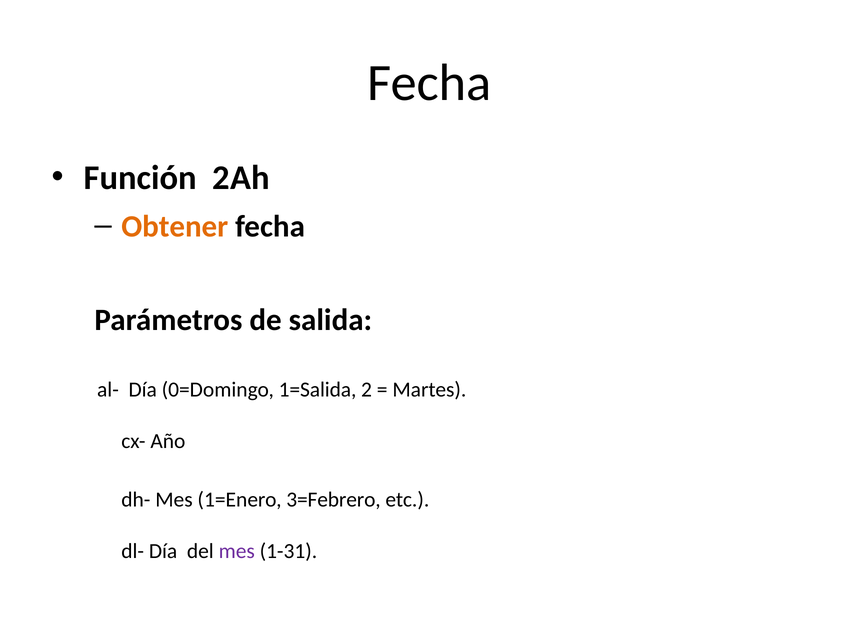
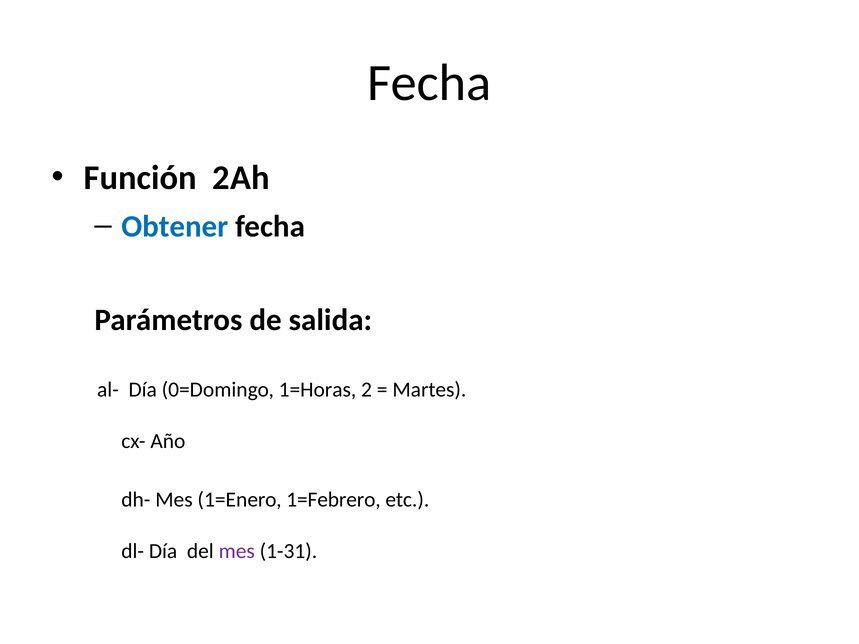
Obtener colour: orange -> blue (175, 226)
1=Salida: 1=Salida -> 1=Horas (318, 390)
3=Febrero: 3=Febrero -> 1=Febrero (333, 500)
